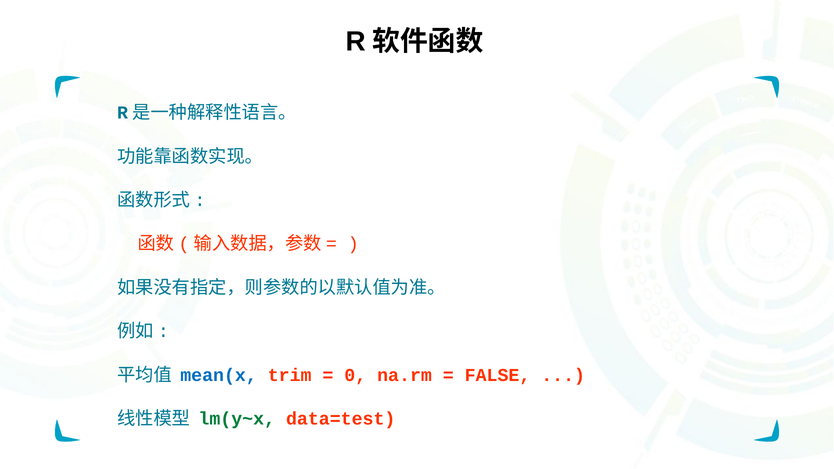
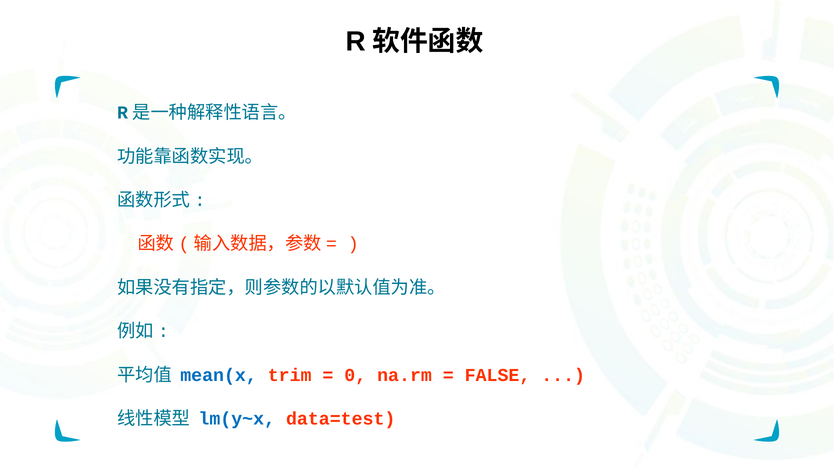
lm(y~x colour: green -> blue (237, 419)
